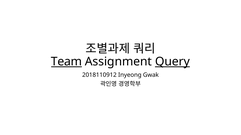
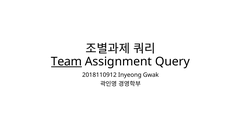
Query underline: present -> none (172, 62)
